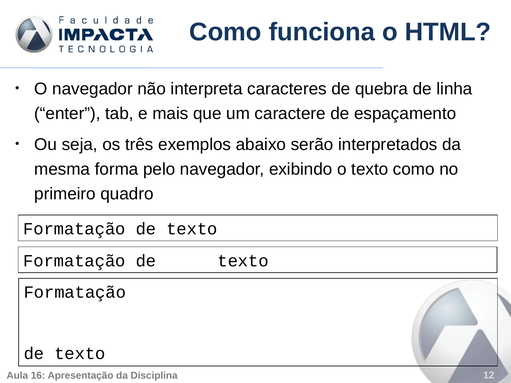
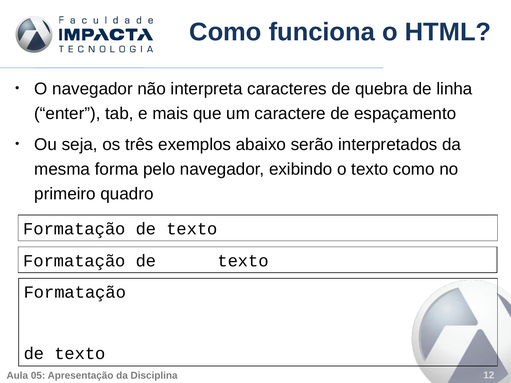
16: 16 -> 05 (38, 376)
